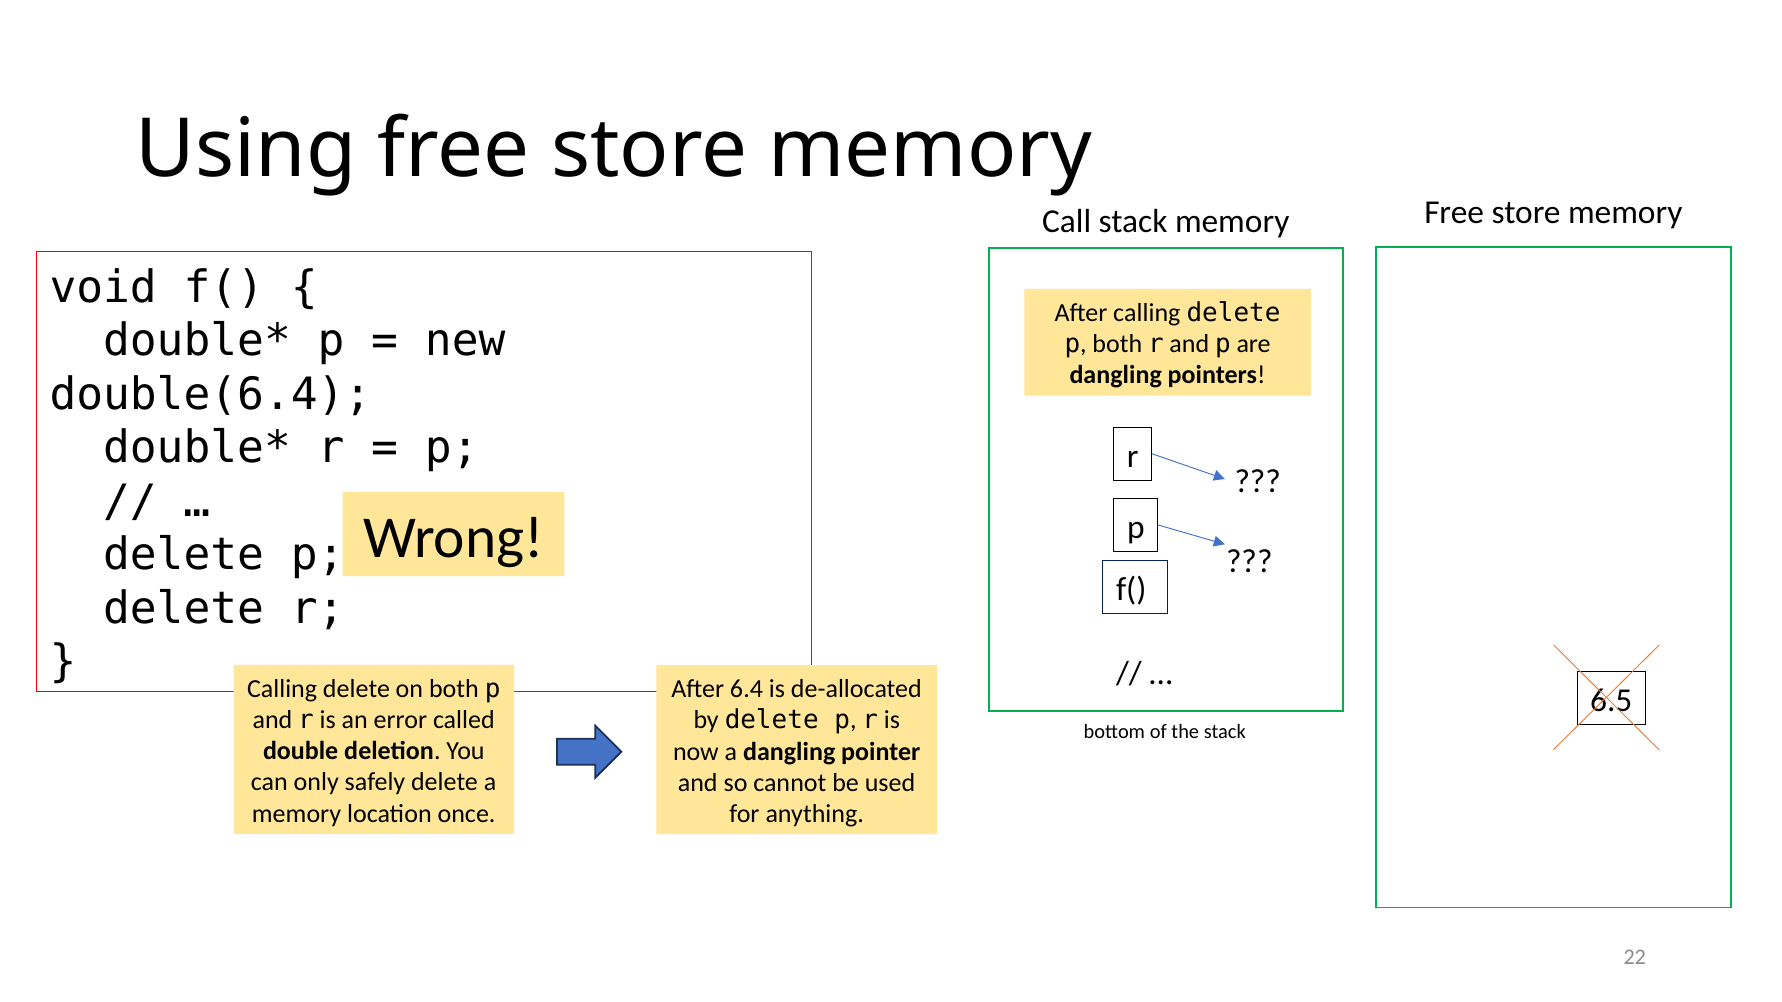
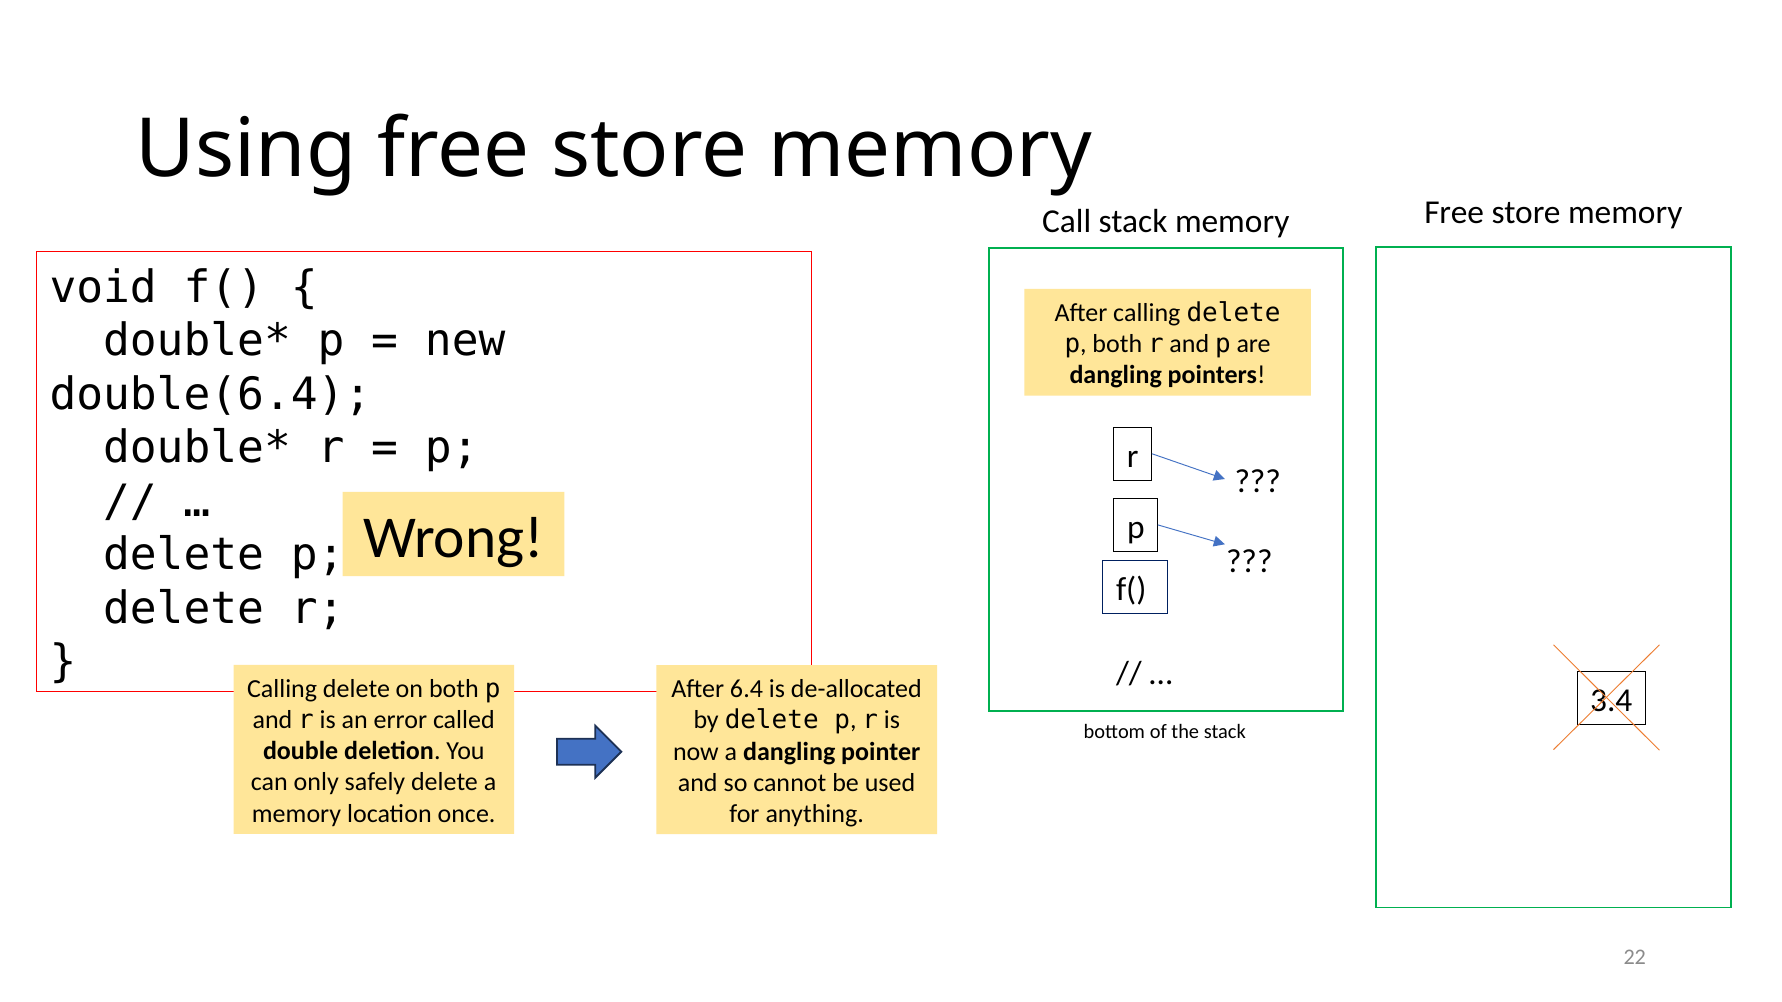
6.5: 6.5 -> 3.4 (1611, 701)
